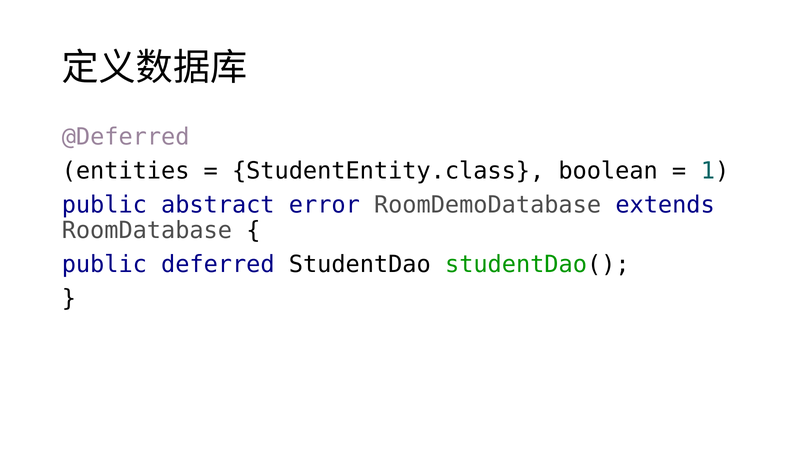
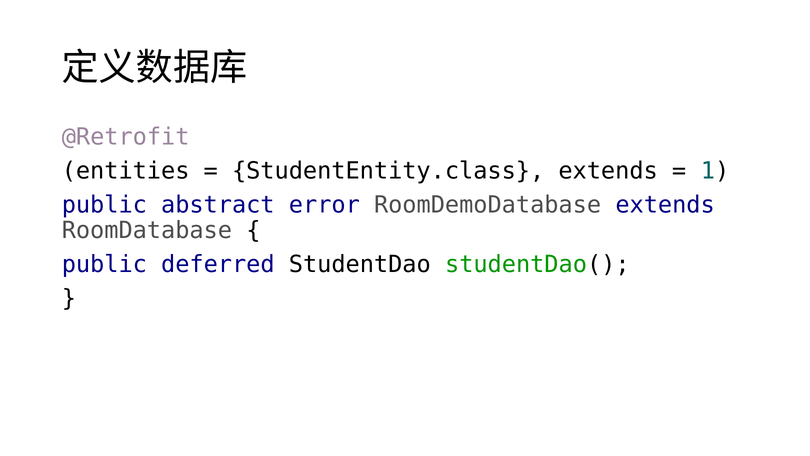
@Deferred: @Deferred -> @Retrofit (126, 137)
StudentEntity.class boolean: boolean -> extends (608, 171)
